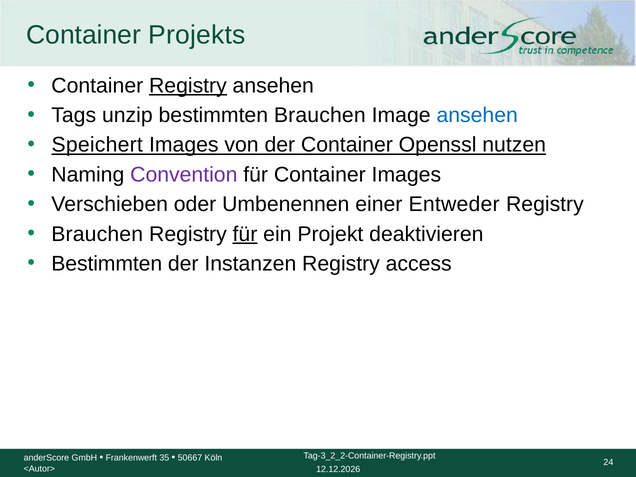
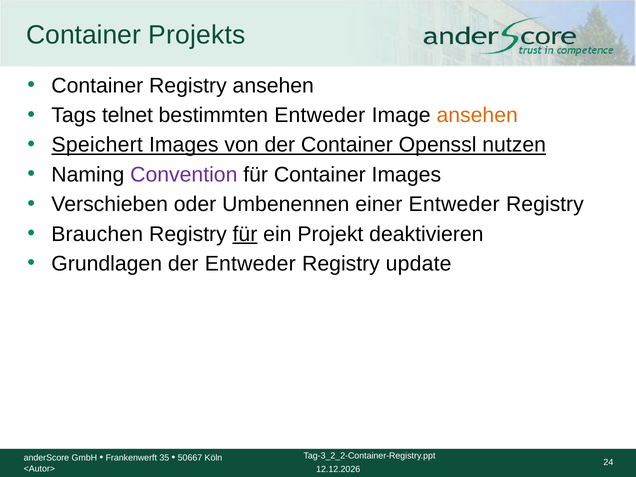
Registry underline: present -> none (188, 86)
unzip: unzip -> telnet (127, 115)
bestimmten Brauchen: Brauchen -> Entweder (320, 115)
ansehen colour: blue -> orange (477, 115)
Bestimmten: Bestimmten -> Grundlagen (107, 264)
der Instanzen: Instanzen -> Entweder (250, 264)
access: access -> update (419, 264)
